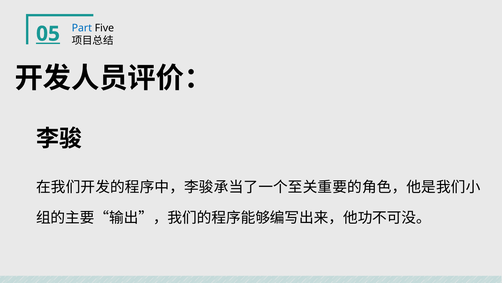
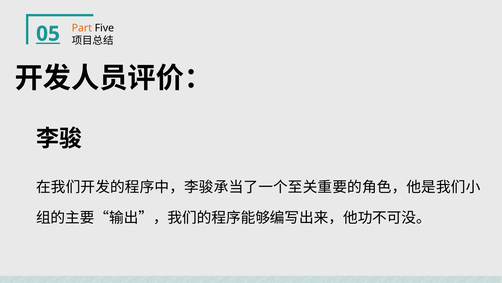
Part colour: blue -> orange (82, 28)
